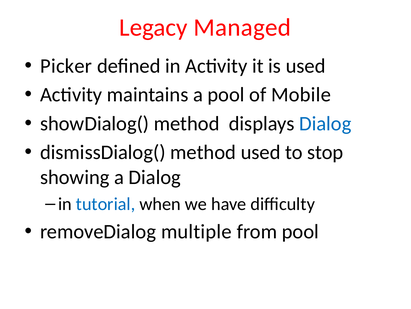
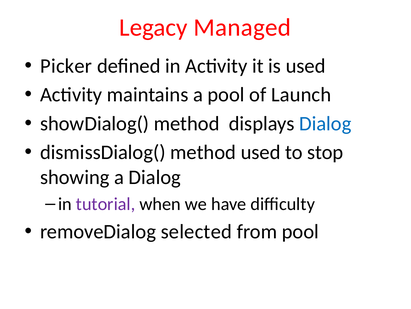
Mobile: Mobile -> Launch (301, 95)
tutorial colour: blue -> purple (106, 204)
multiple: multiple -> selected (196, 231)
